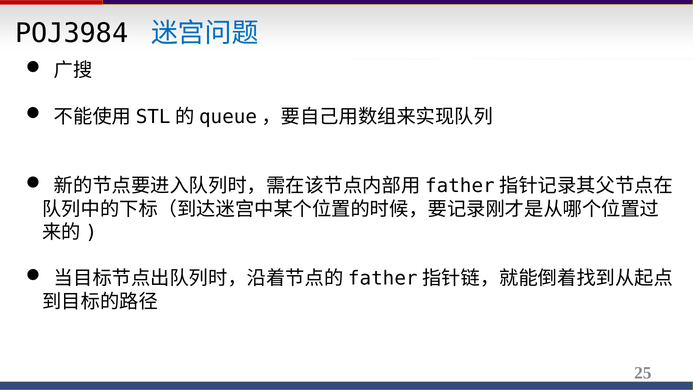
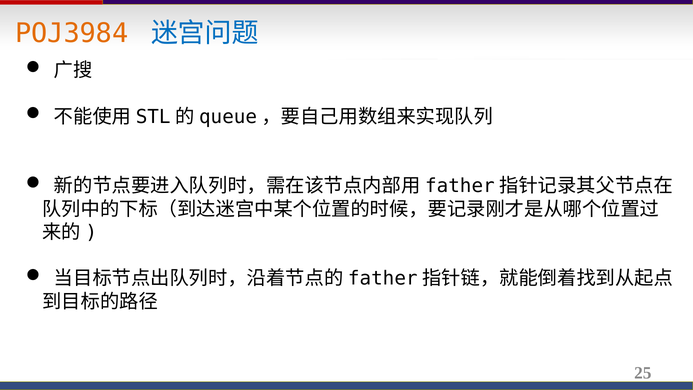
POJ3984 colour: black -> orange (72, 34)
